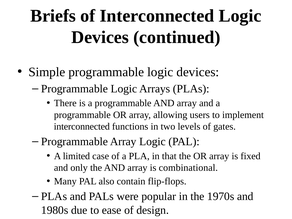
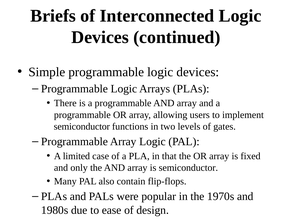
interconnected: interconnected -> semiconductor (82, 127)
is combinational: combinational -> semiconductor (188, 168)
